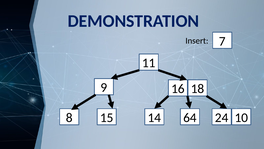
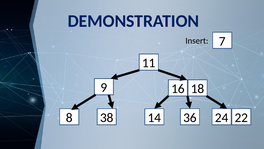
15: 15 -> 38 (107, 117)
64: 64 -> 36 (190, 117)
10: 10 -> 22 (241, 117)
